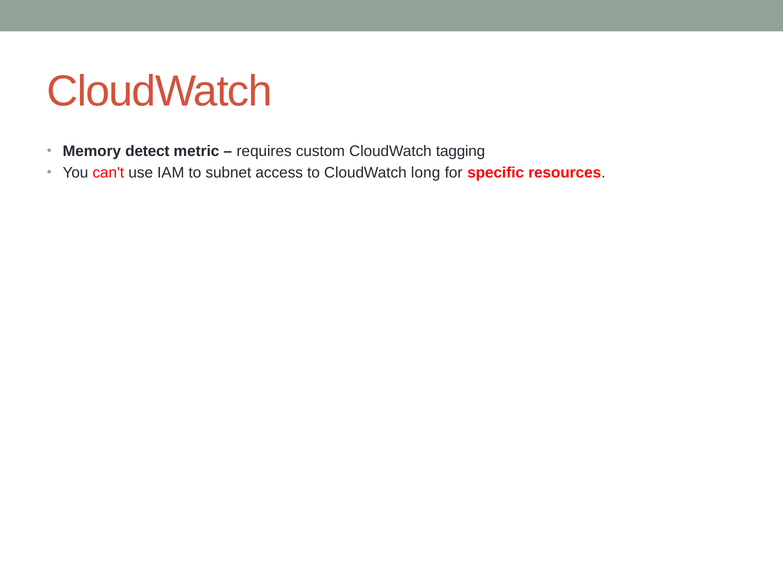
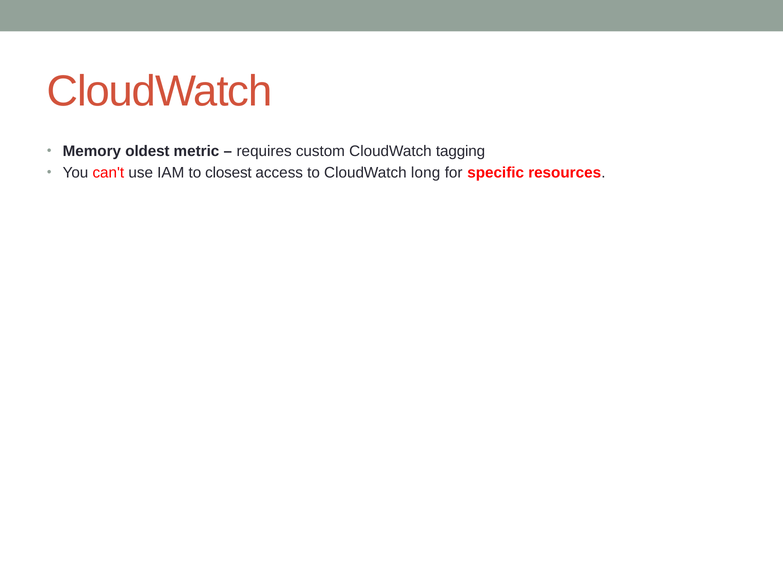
detect: detect -> oldest (147, 151)
subnet: subnet -> closest (228, 173)
